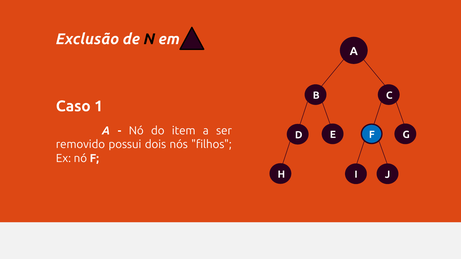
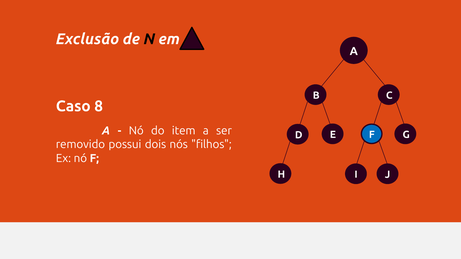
1: 1 -> 8 (99, 106)
